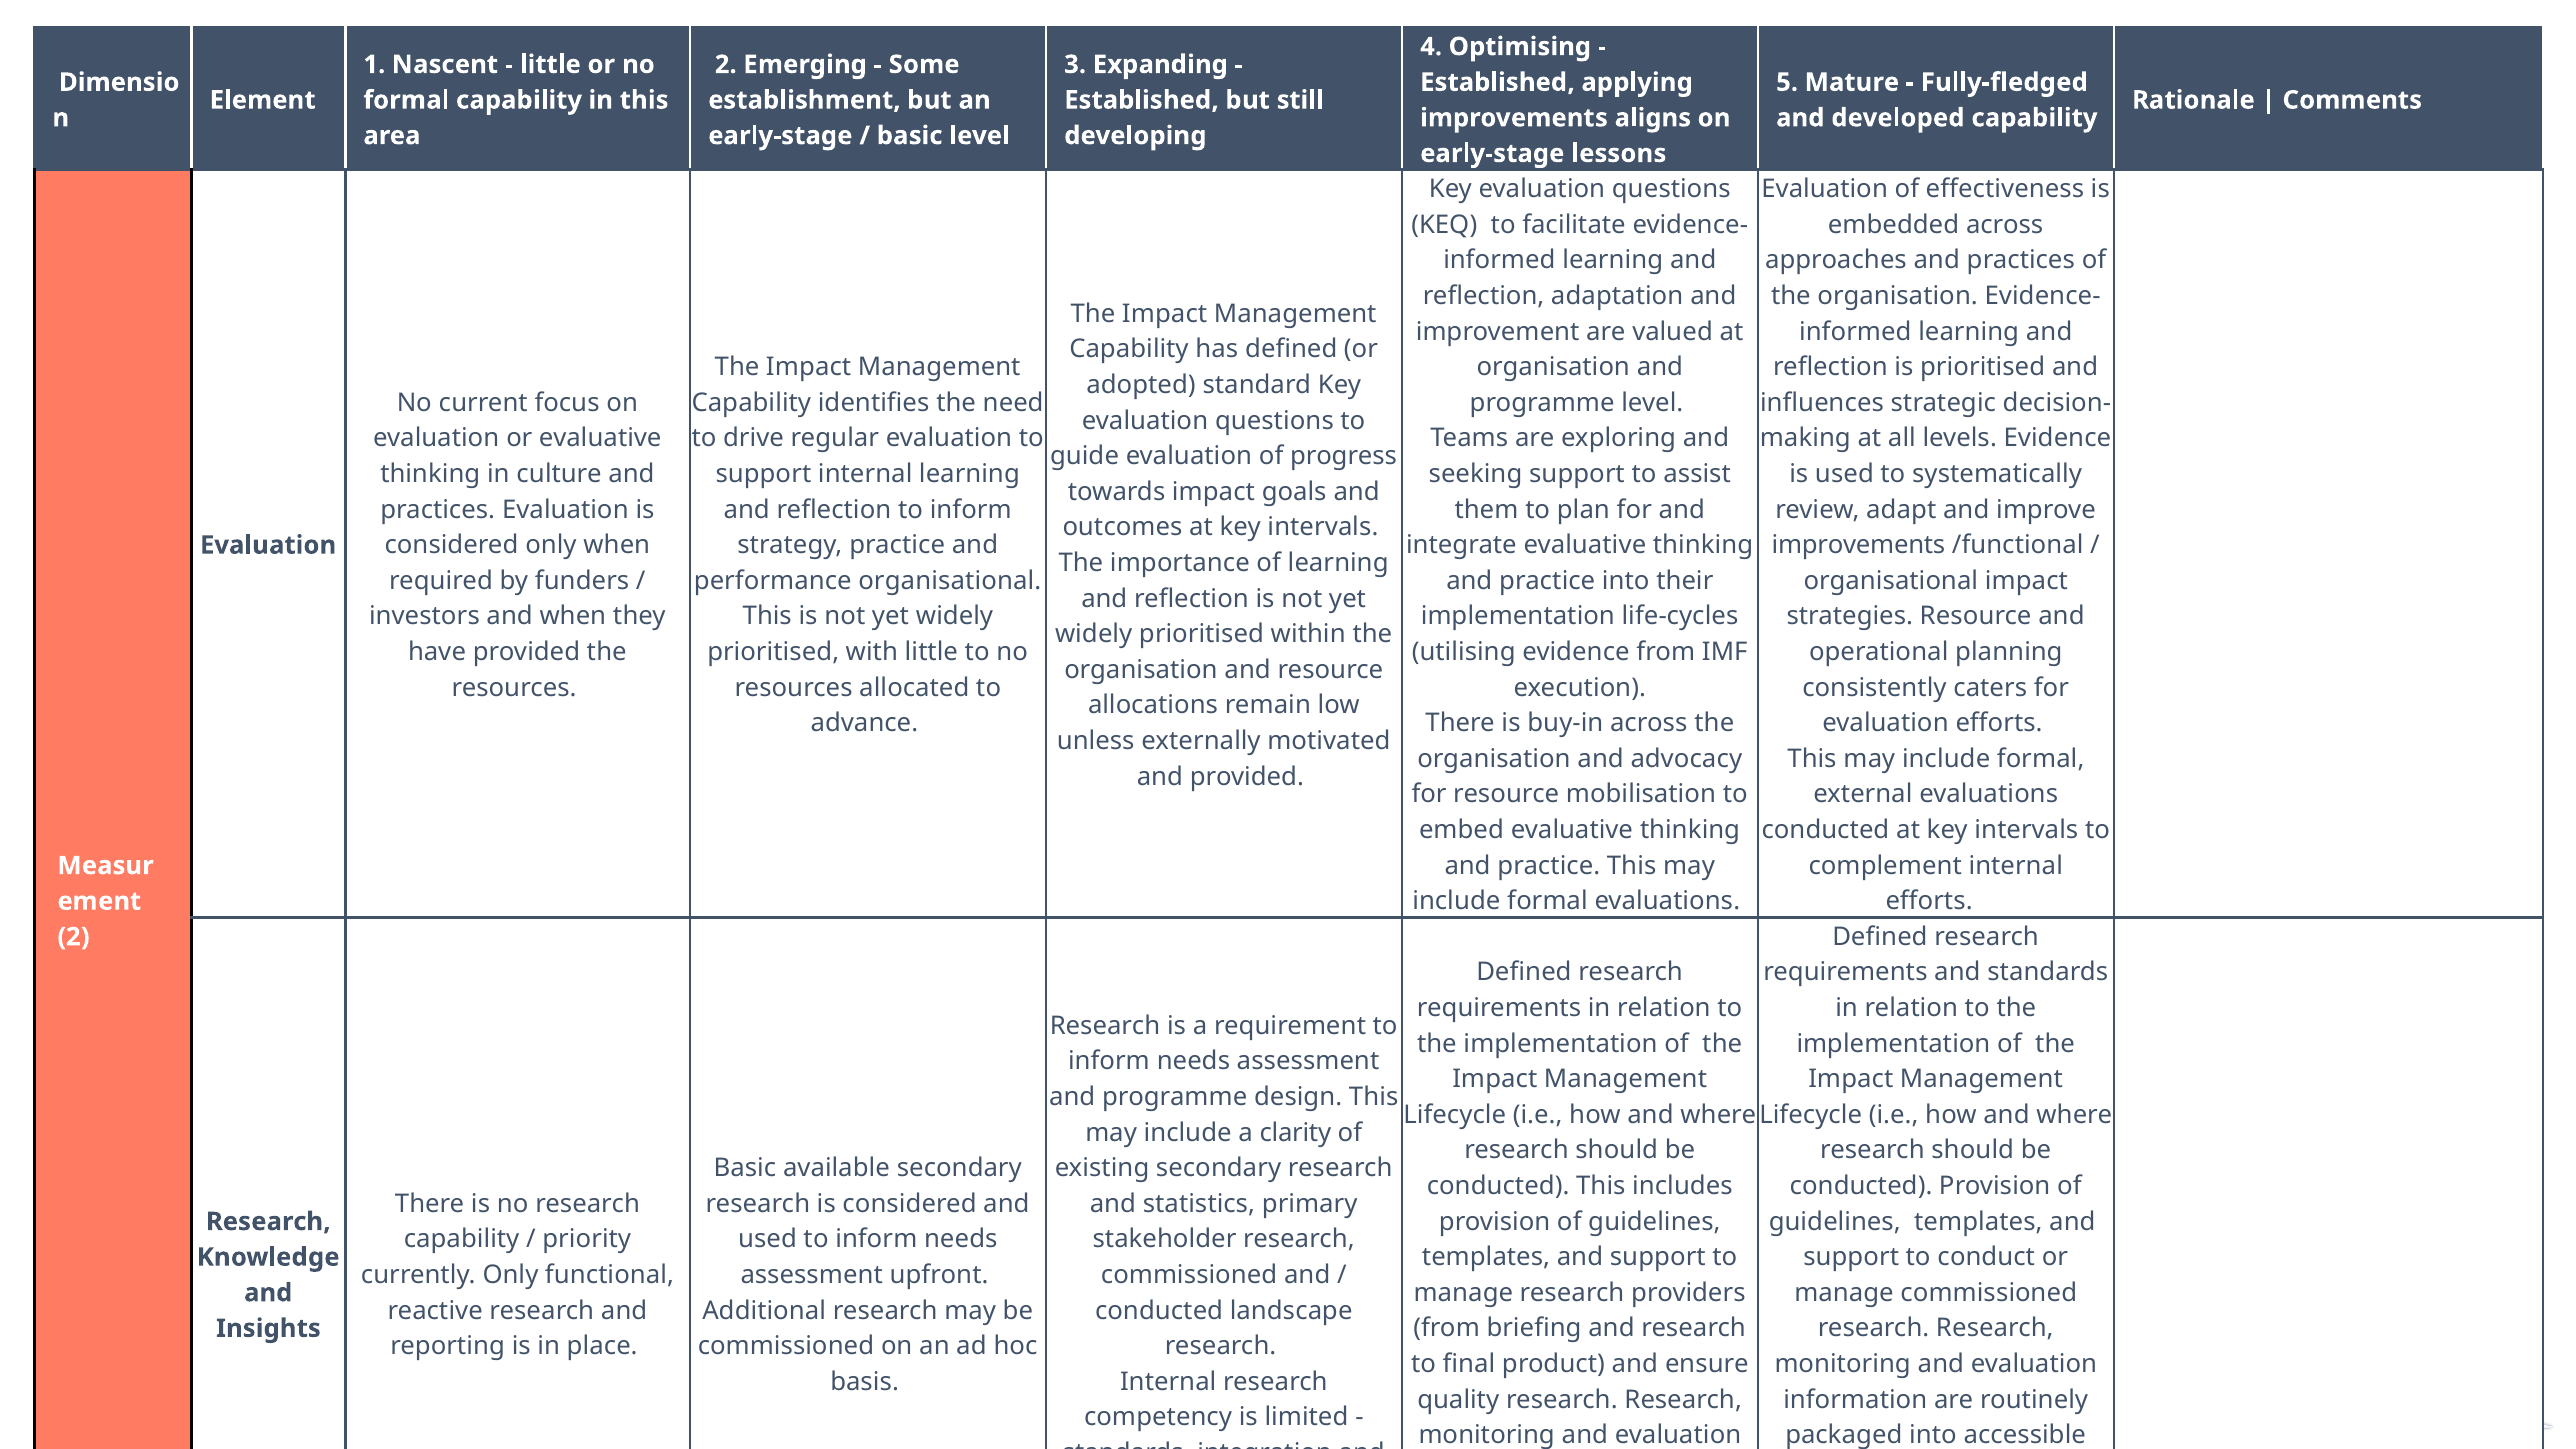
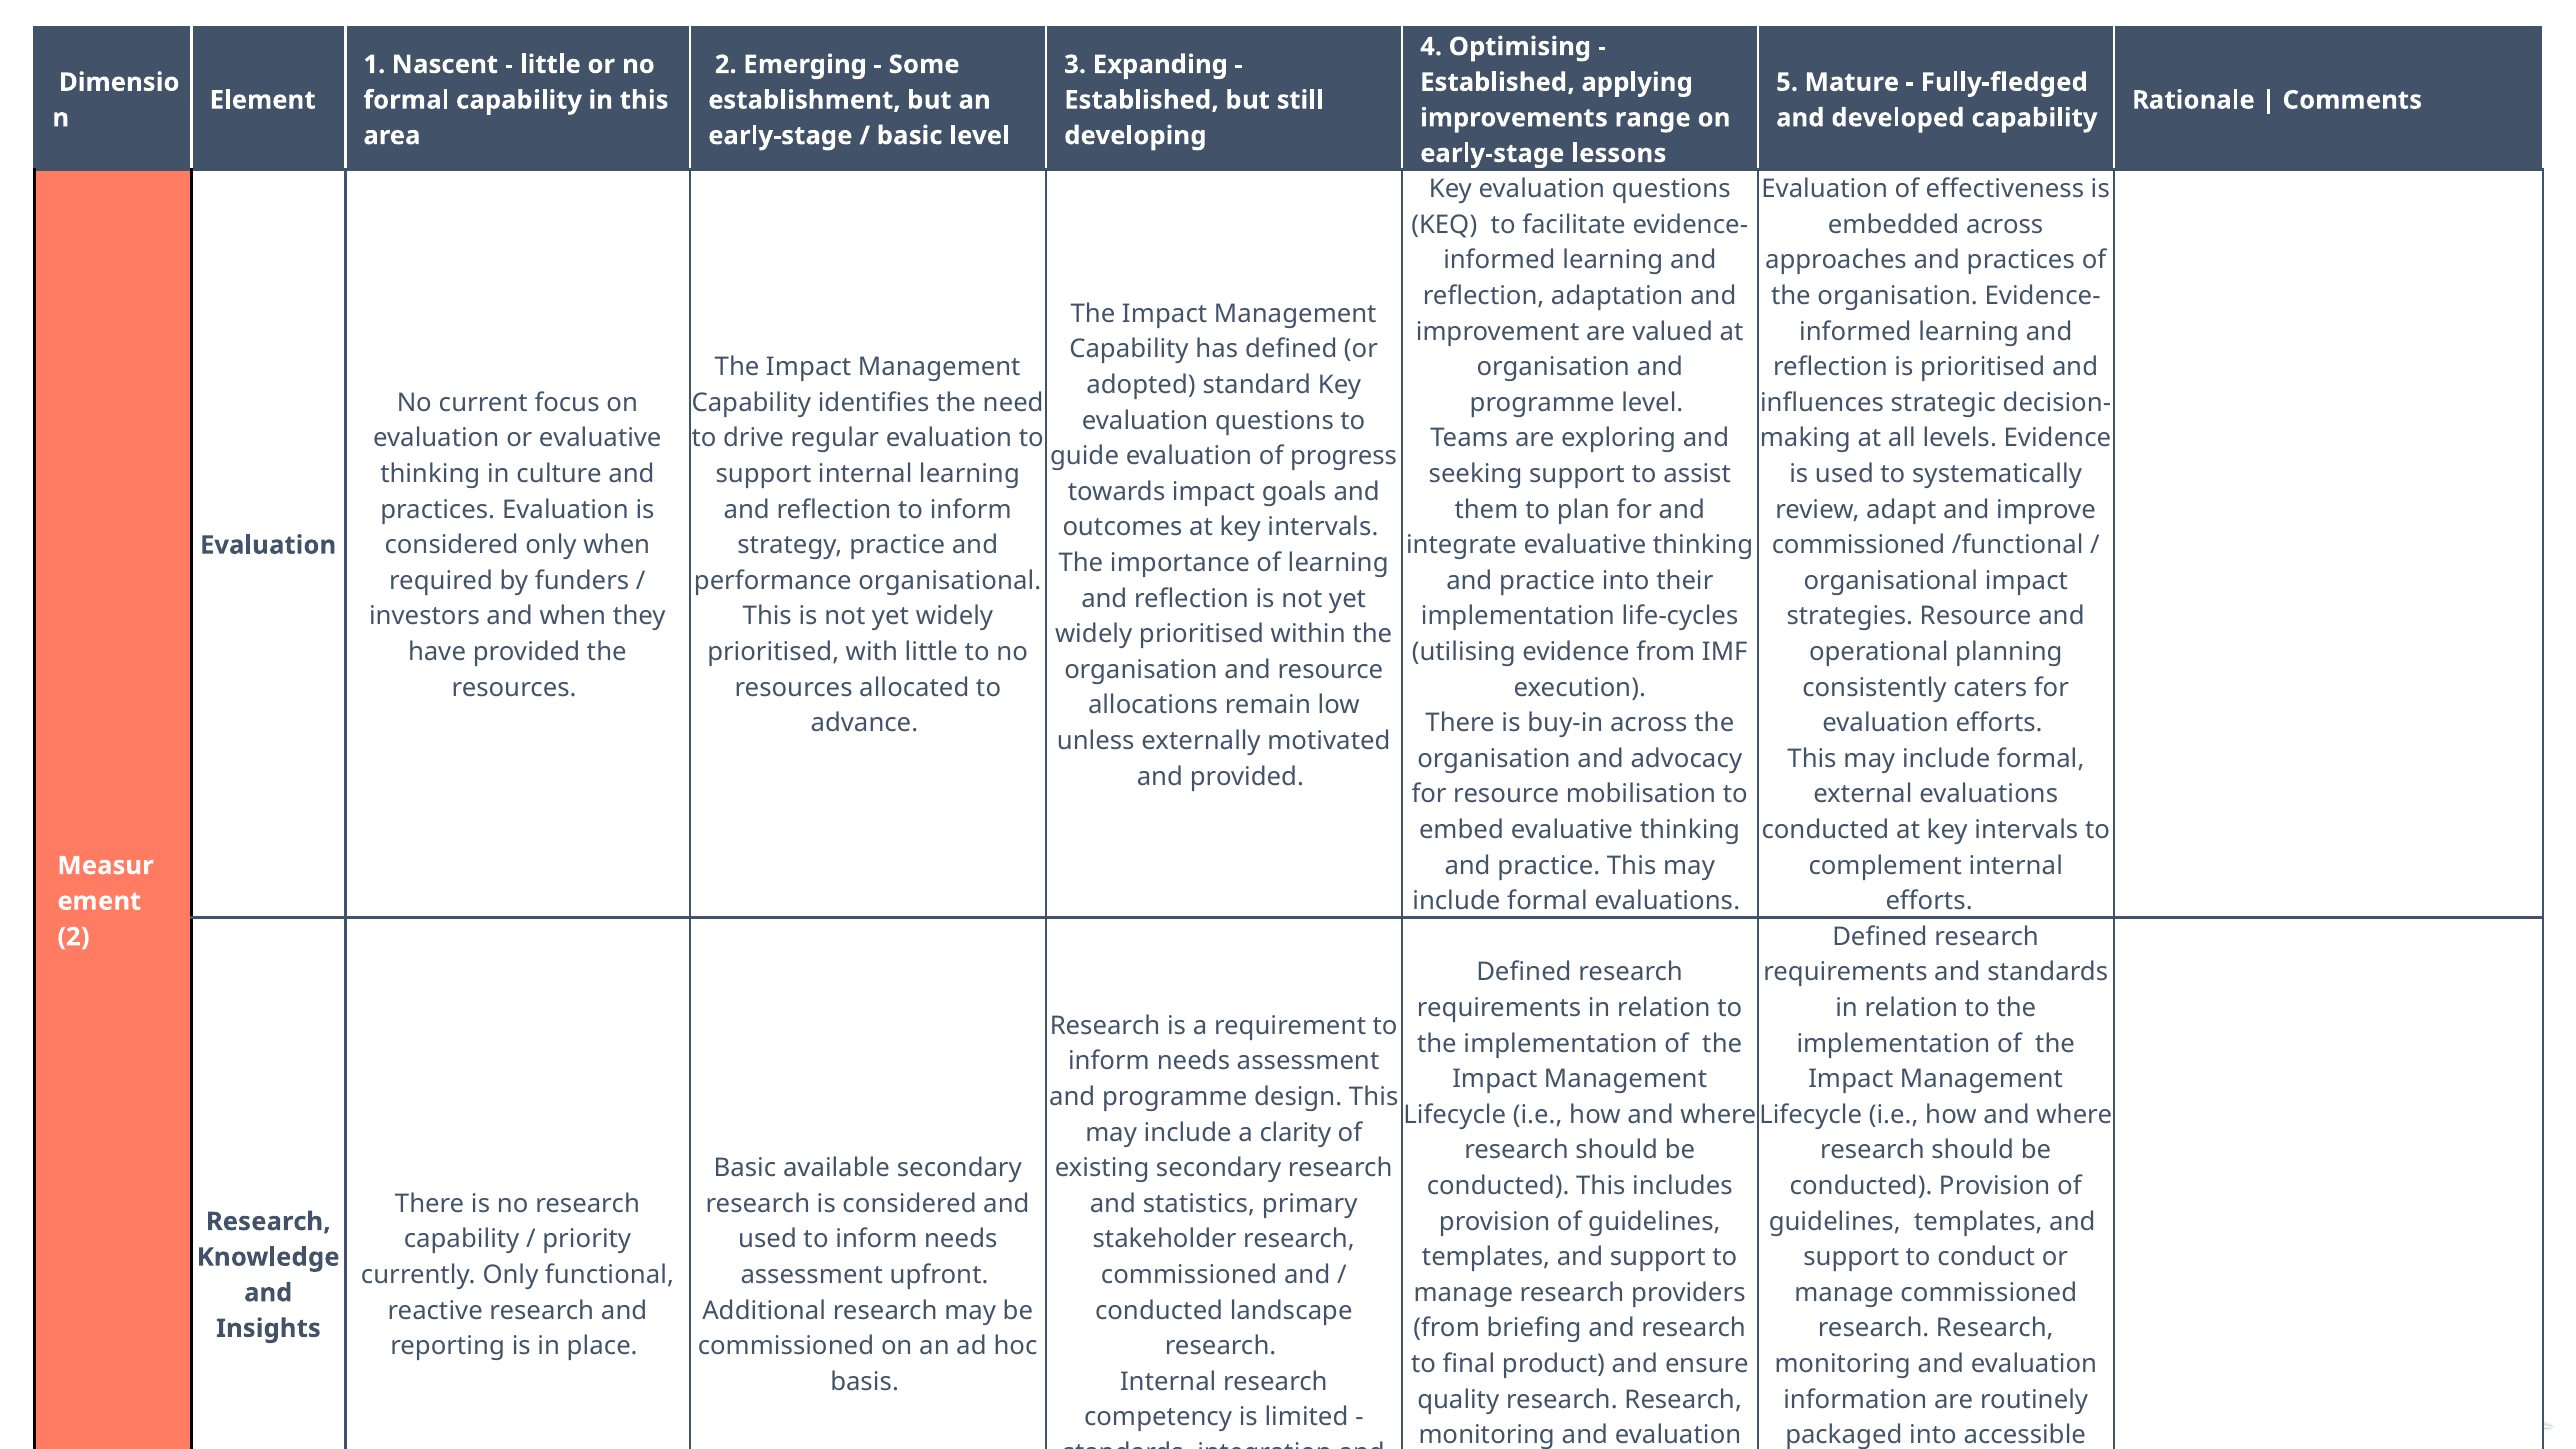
aligns: aligns -> range (1653, 118)
improvements: improvements -> commissioned (1858, 545)
